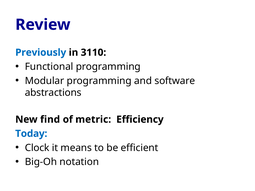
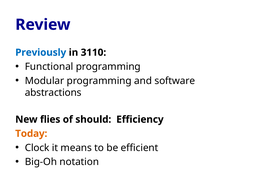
find: find -> flies (50, 120)
metric: metric -> should (93, 120)
Today colour: blue -> orange (31, 134)
